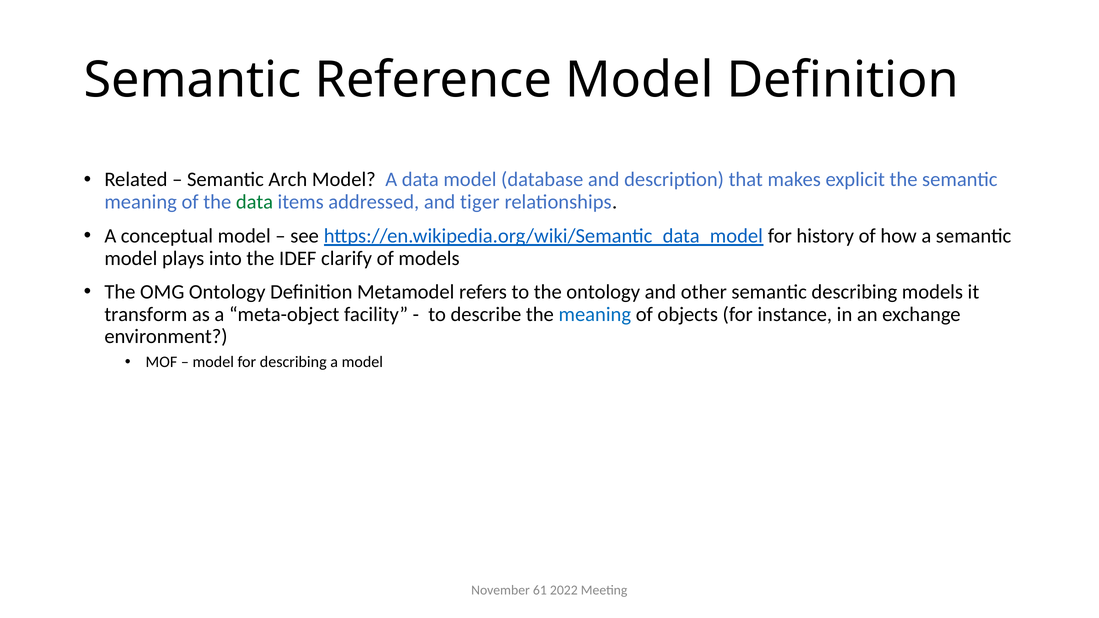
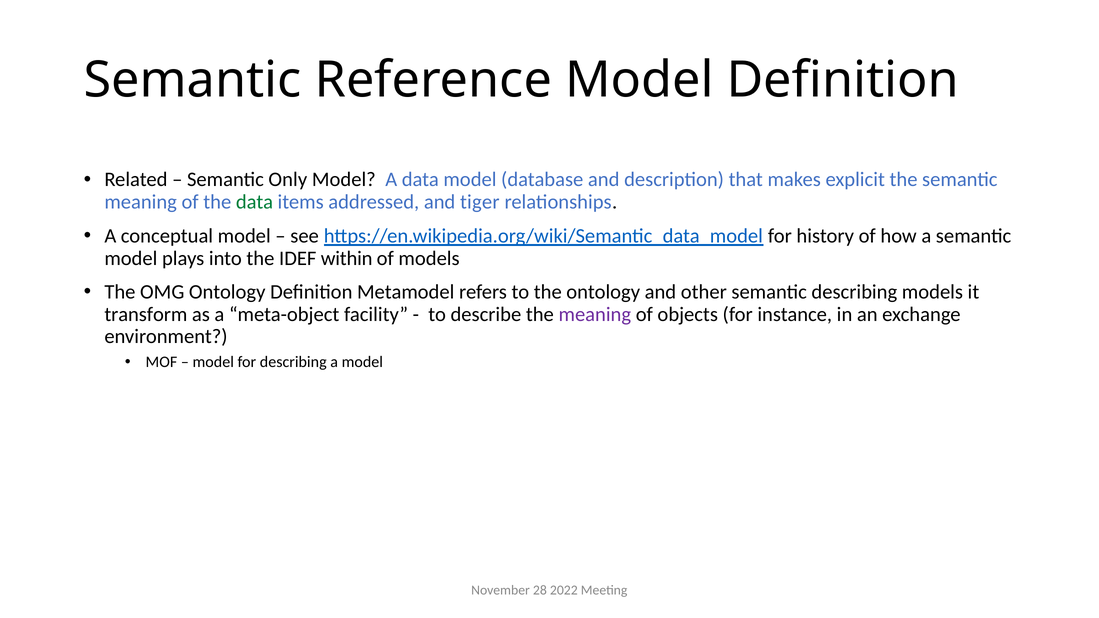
Arch: Arch -> Only (288, 180)
clarify: clarify -> within (347, 258)
meaning colour: blue -> purple (595, 314)
61: 61 -> 28 (540, 590)
